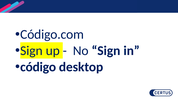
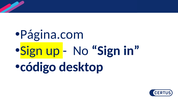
Código.com: Código.com -> Página.com (52, 34)
